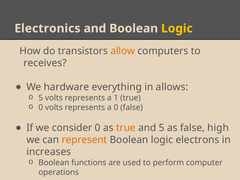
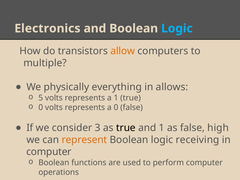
Logic colour: yellow -> light blue (177, 28)
receives: receives -> multiple (45, 63)
hardware: hardware -> physically (66, 87)
consider 0: 0 -> 3 (98, 128)
true colour: orange -> black (126, 128)
and 5: 5 -> 1 (162, 128)
electrons: electrons -> receiving (197, 140)
increases: increases -> computer (49, 152)
